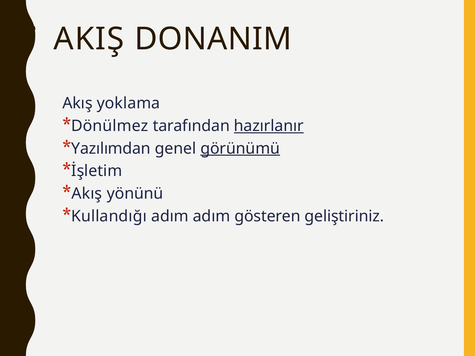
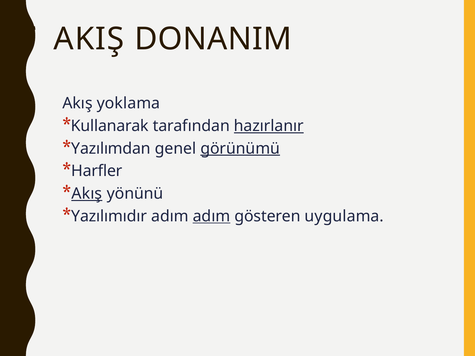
Dönülmez: Dönülmez -> Kullanarak (110, 126)
İşletim: İşletim -> Harfler (97, 171)
Akış underline: none -> present (87, 194)
Kullandığı: Kullandığı -> Yazılımıdır (109, 216)
adım underline: none -> present (212, 216)
geliştiriniz: geliştiriniz -> uygulama (344, 216)
